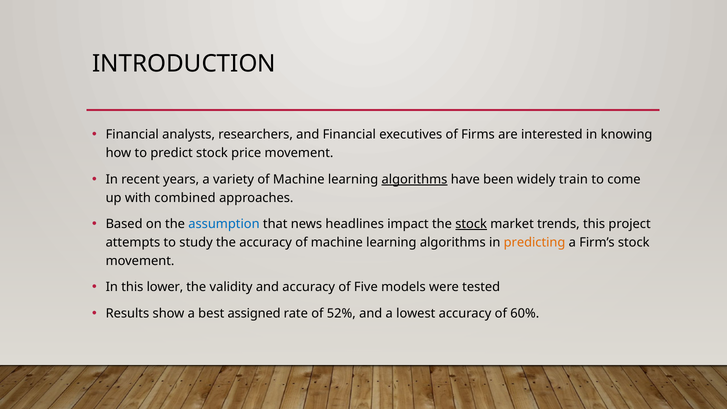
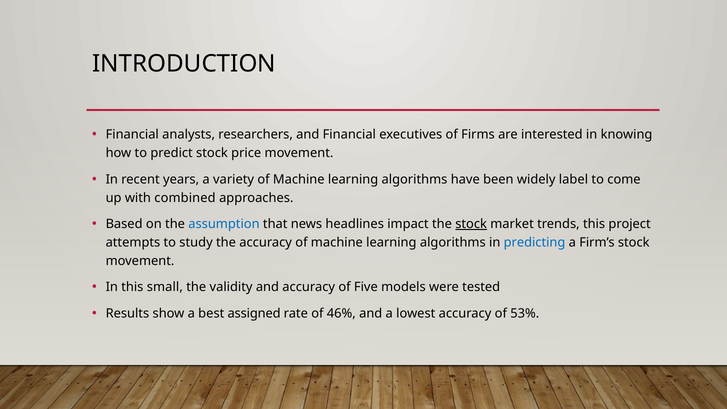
algorithms underline: present -> none (414, 179)
train: train -> label (573, 179)
predicting colour: orange -> blue (535, 243)
lower: lower -> small (165, 287)
52%: 52% -> 46% (341, 313)
60%: 60% -> 53% (525, 313)
